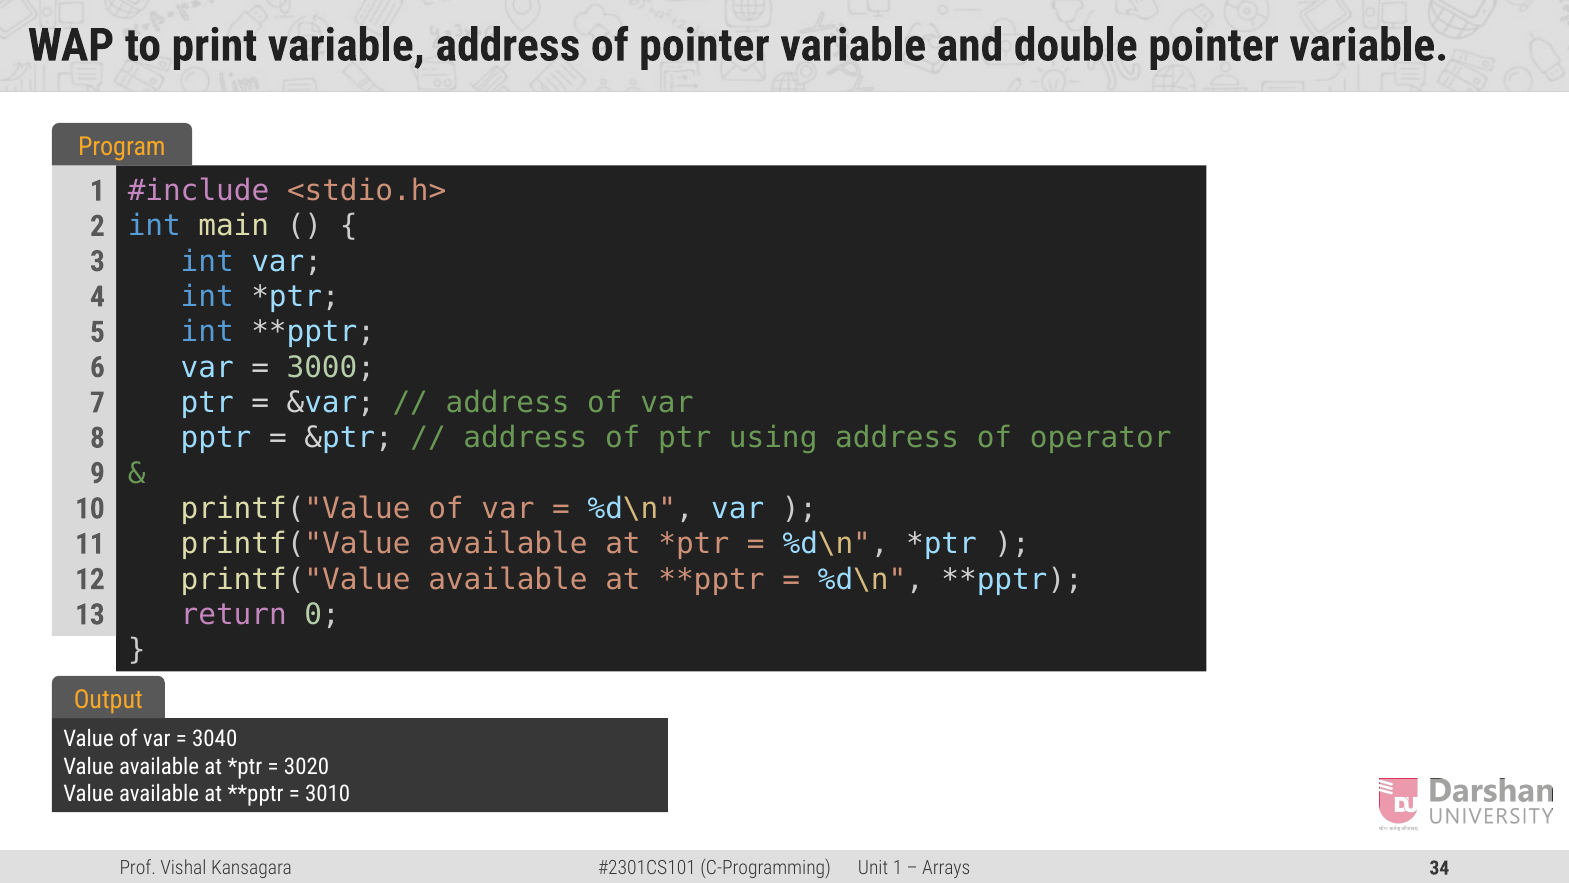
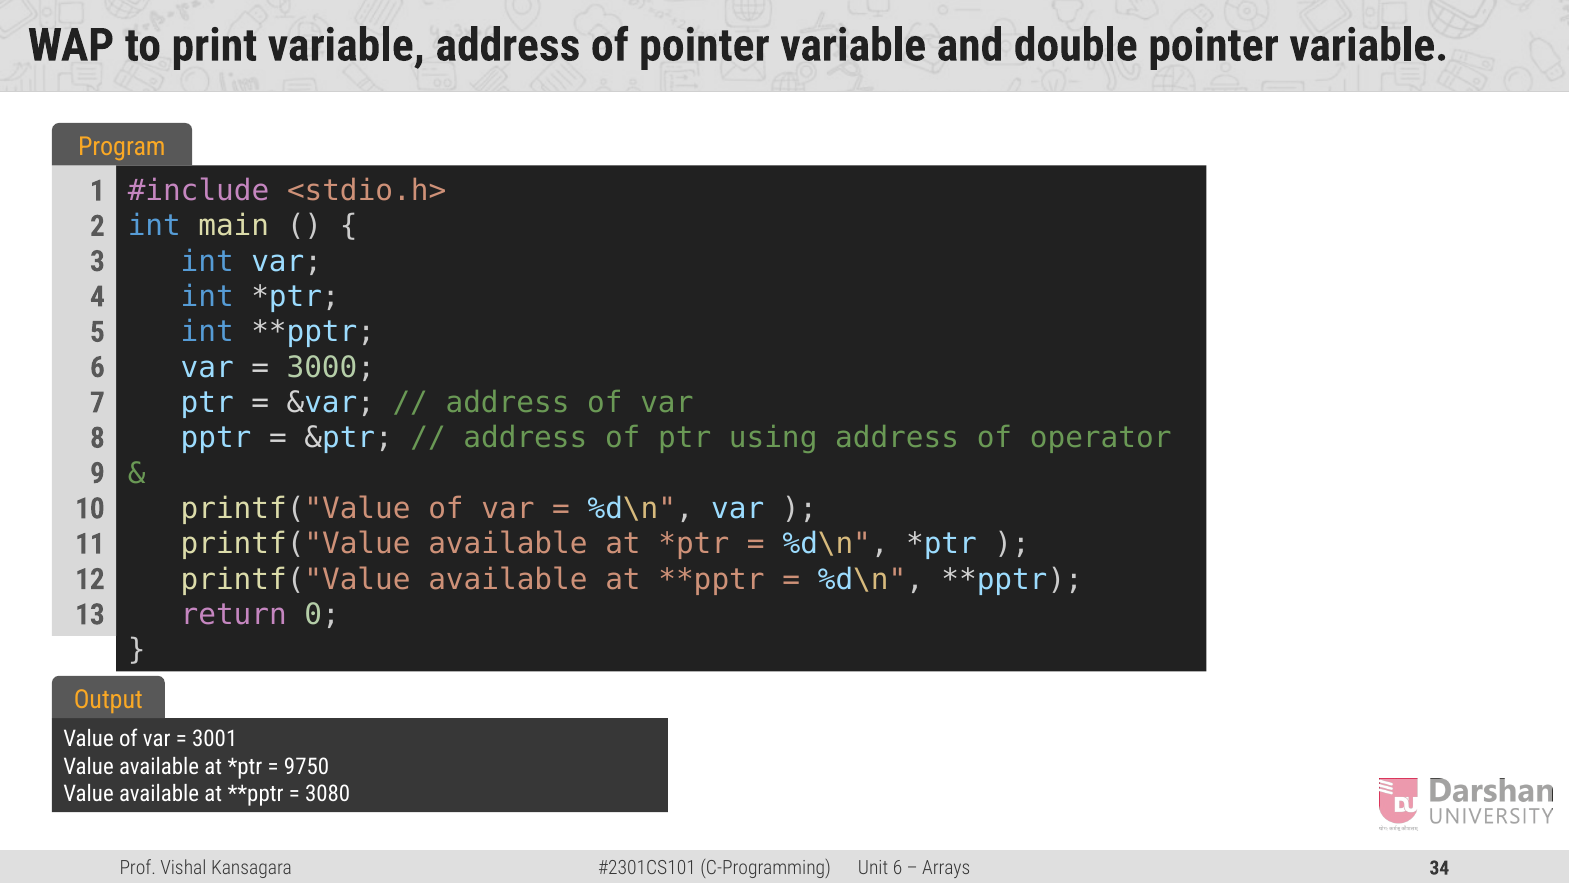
3040: 3040 -> 3001 (215, 739)
3020: 3020 -> 9750 (307, 766)
3010: 3010 -> 3080 (328, 794)
1: 1 -> 6 (898, 868)
